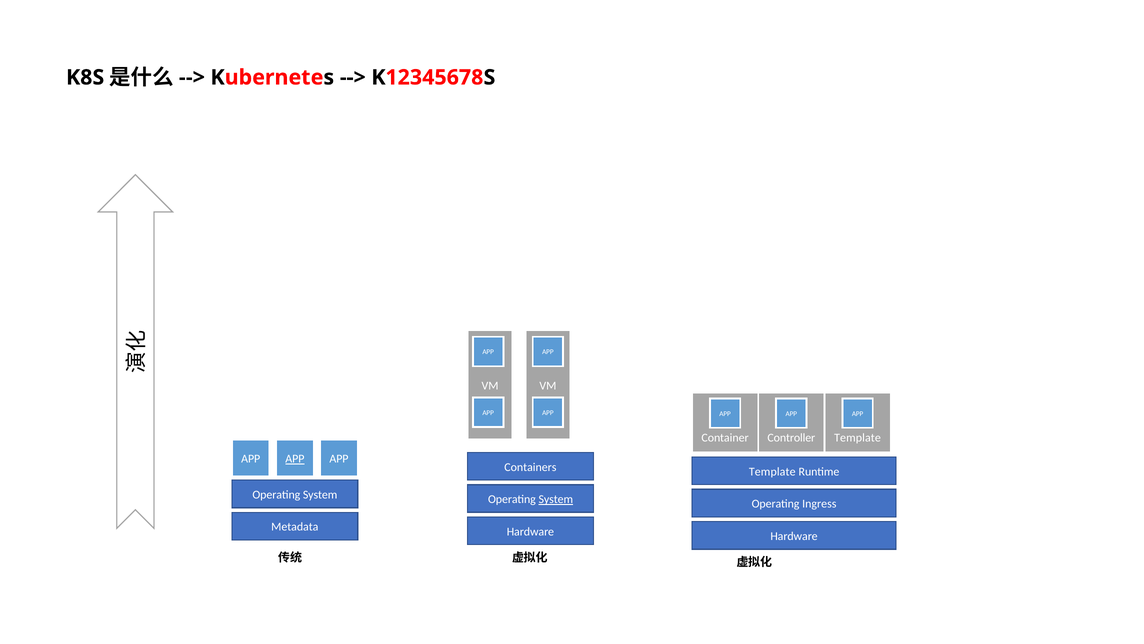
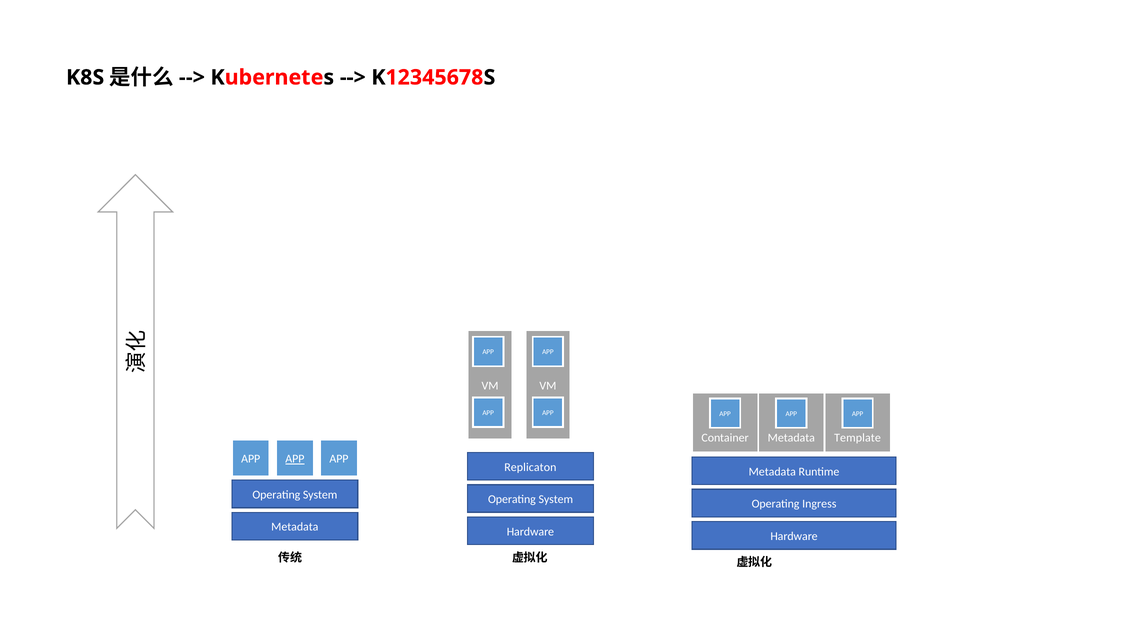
Controller: Controller -> Metadata (791, 437)
Containers: Containers -> Replicaton (530, 467)
Template: Template -> Metadata (772, 471)
System underline: present -> none (556, 499)
